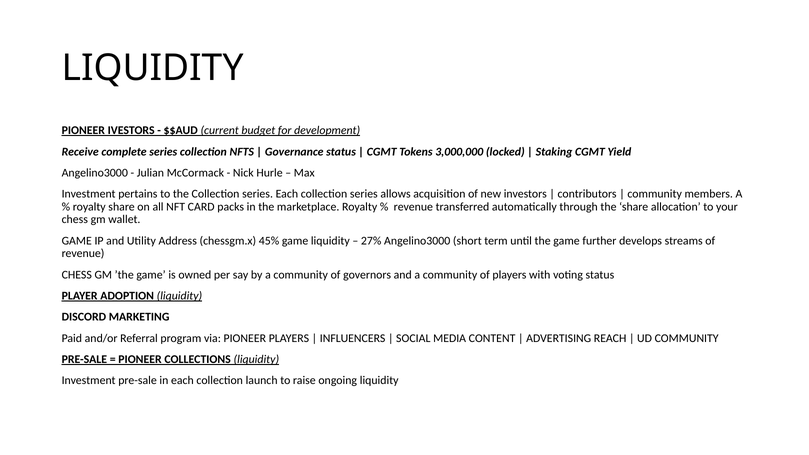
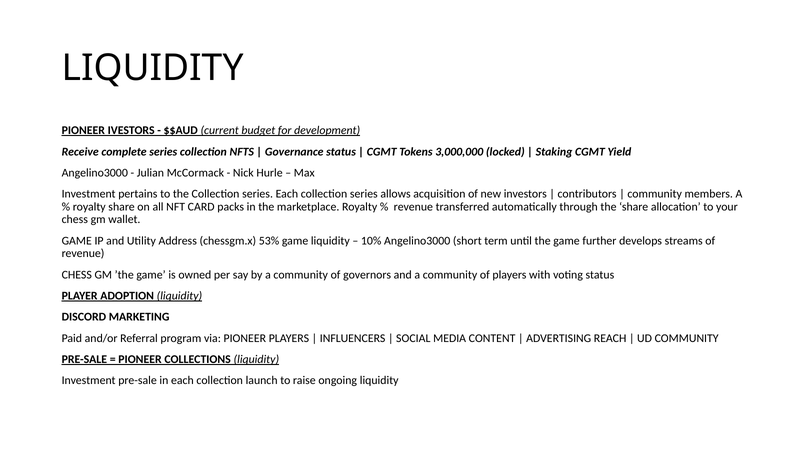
45%: 45% -> 53% (269, 241)
27%: 27% -> 10% (371, 241)
